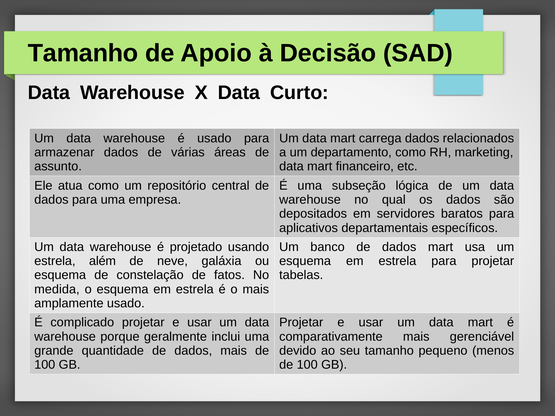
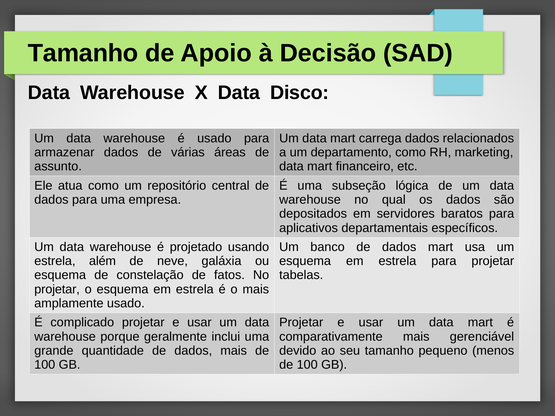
Curto: Curto -> Disco (300, 93)
medida: medida -> projetar (57, 289)
